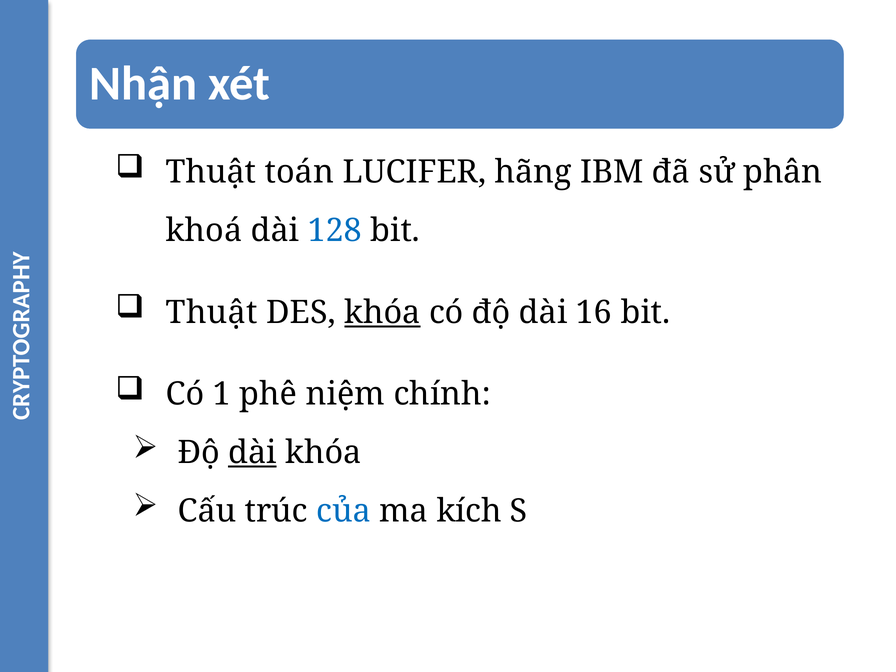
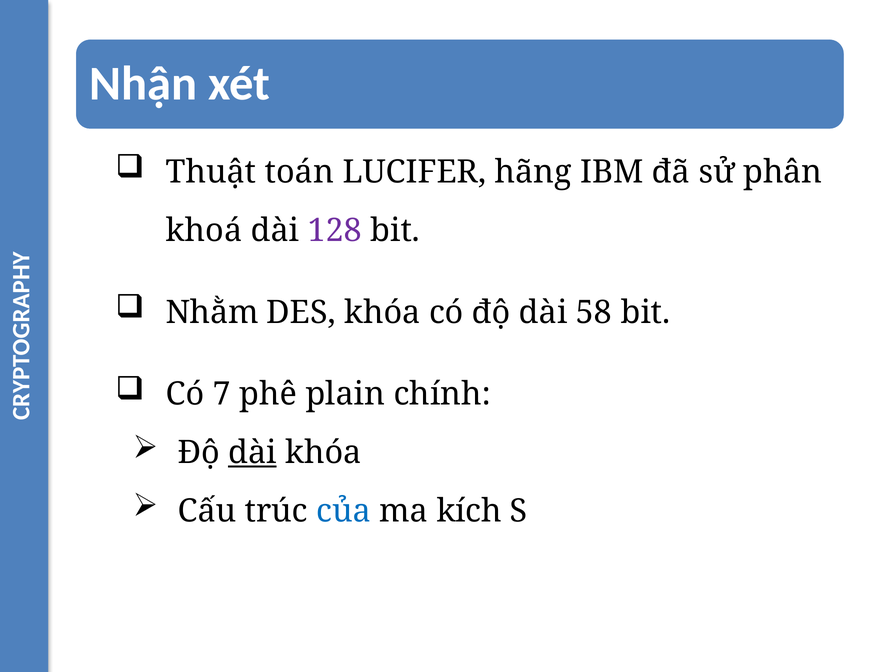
128 colour: blue -> purple (335, 231)
Thuật: Thuật -> Nhằm (212, 312)
khóa underline: present -> none (382, 312)
16: 16 -> 58 (594, 312)
1: 1 -> 7 (222, 394)
niệm: niệm -> plain (345, 394)
